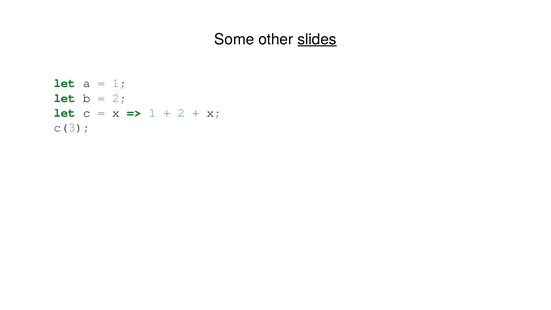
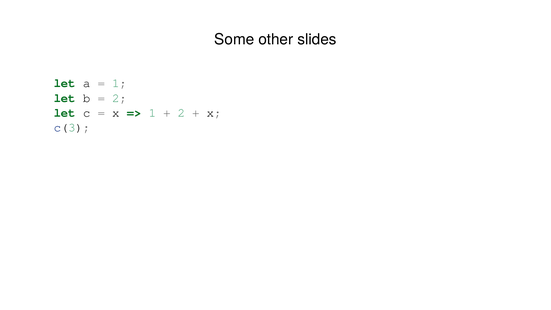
slides underline: present -> none (317, 39)
